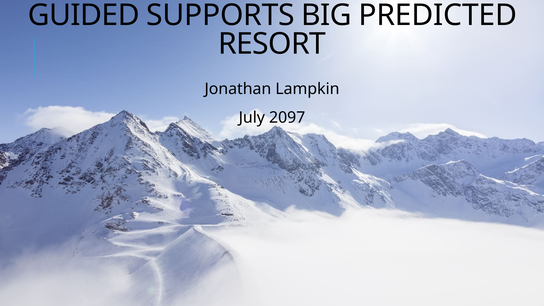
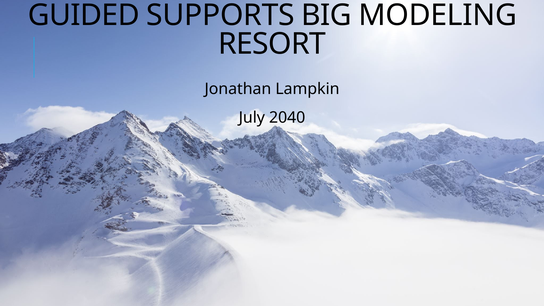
PREDICTED: PREDICTED -> MODELING (438, 15)
2097: 2097 -> 2040 (287, 118)
